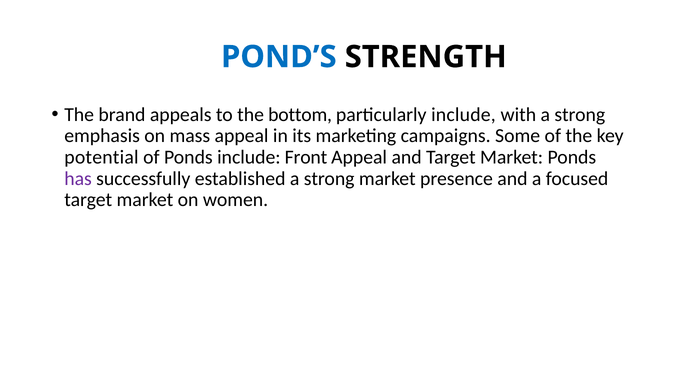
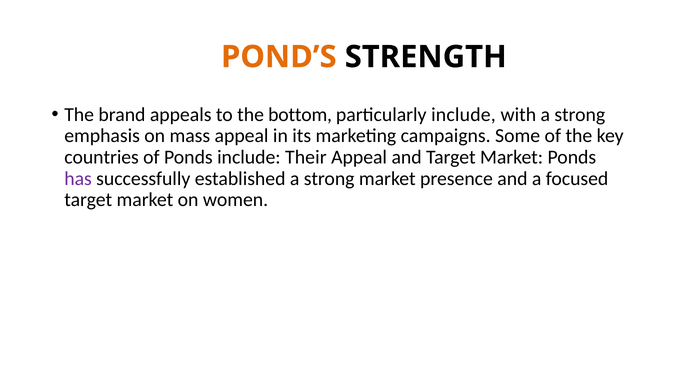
POND’S colour: blue -> orange (279, 57)
potential: potential -> countries (102, 157)
Front: Front -> Their (306, 157)
